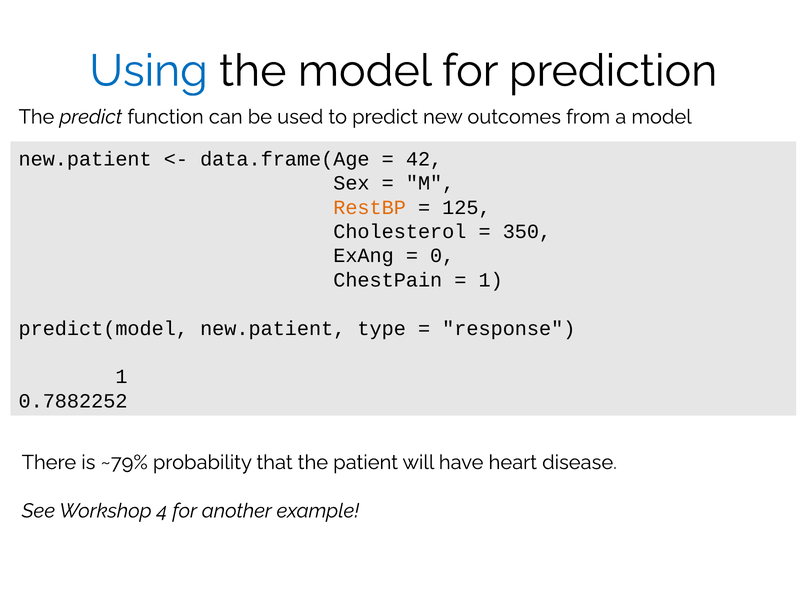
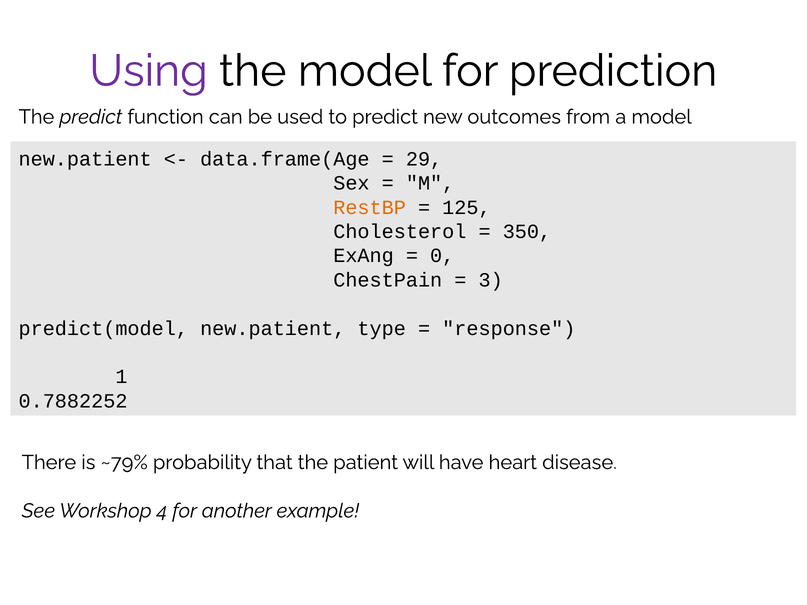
Using colour: blue -> purple (149, 71)
42: 42 -> 29 (424, 159)
1: 1 -> 3 (491, 280)
